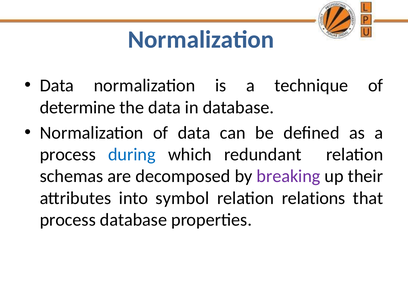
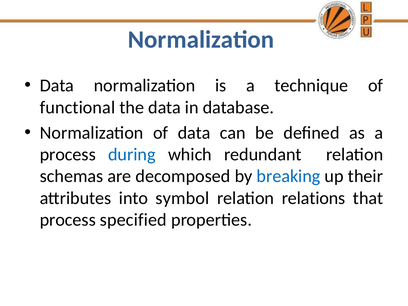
determine: determine -> functional (78, 107)
breaking colour: purple -> blue (289, 176)
process database: database -> specified (133, 220)
